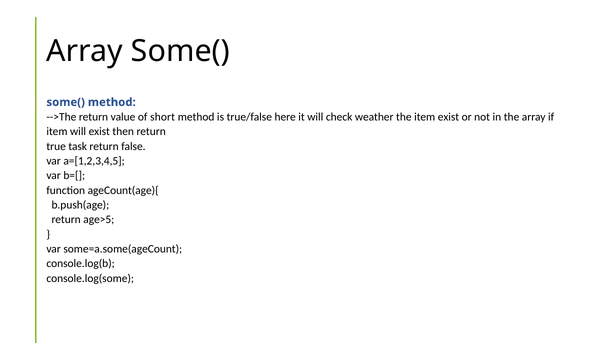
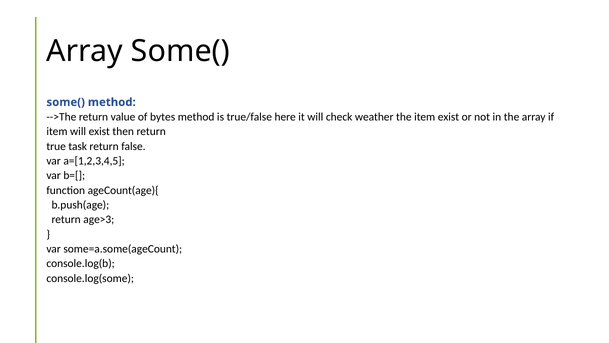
short: short -> bytes (163, 117)
age>5: age>5 -> age>3 (99, 219)
